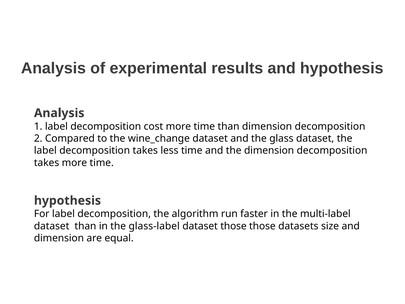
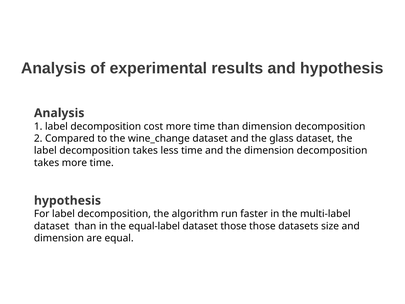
glass-label: glass-label -> equal-label (154, 226)
